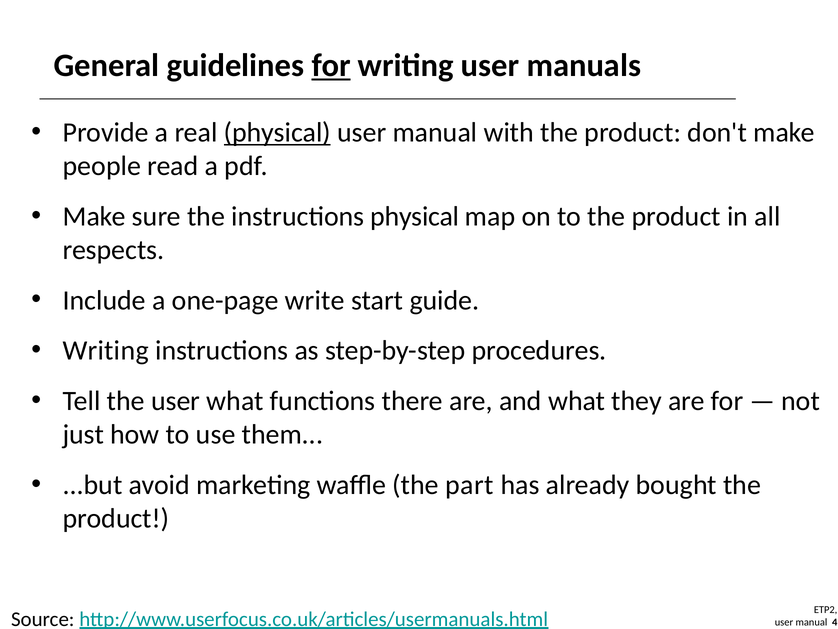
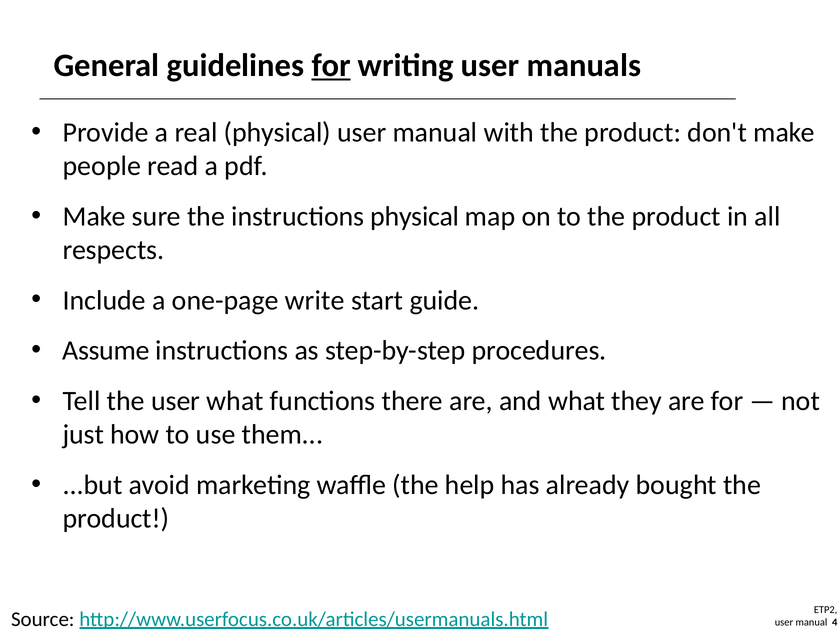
physical underline: present -> none (277, 132)
Writing: Writing -> Assume (106, 350)
part: part -> help (470, 484)
